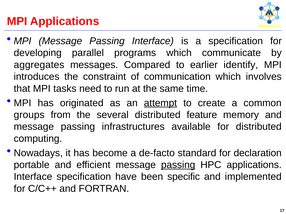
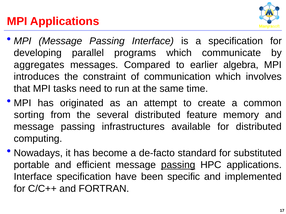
identify: identify -> algebra (241, 65)
attempt underline: present -> none (160, 103)
groups: groups -> sorting (29, 115)
declaration: declaration -> substituted (258, 153)
